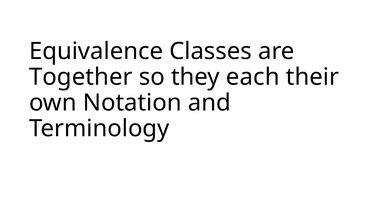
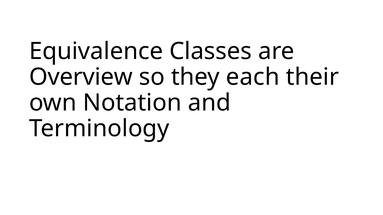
Together: Together -> Overview (81, 77)
